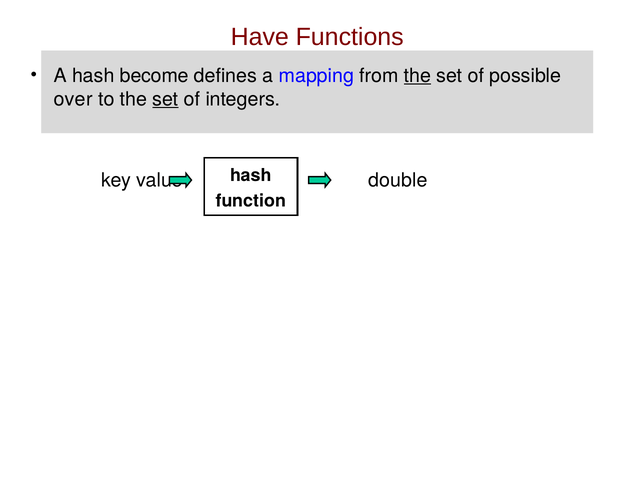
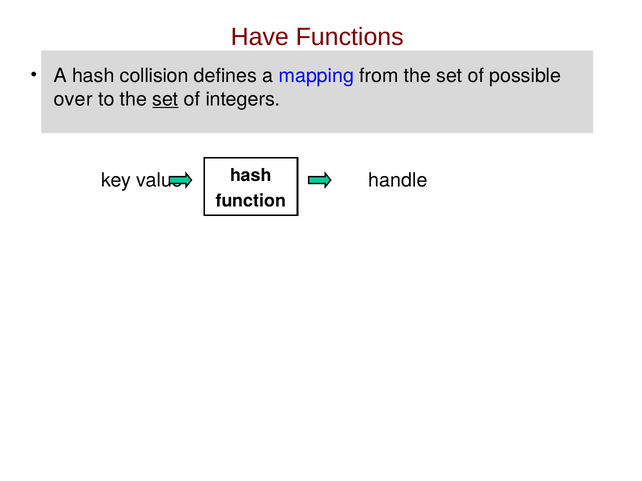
become: become -> collision (154, 76)
the underline: present -> none (417, 76)
double: double -> handle (398, 180)
